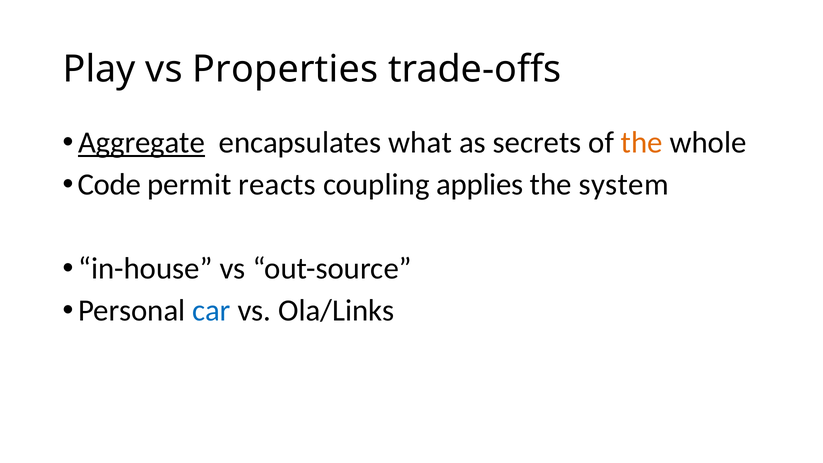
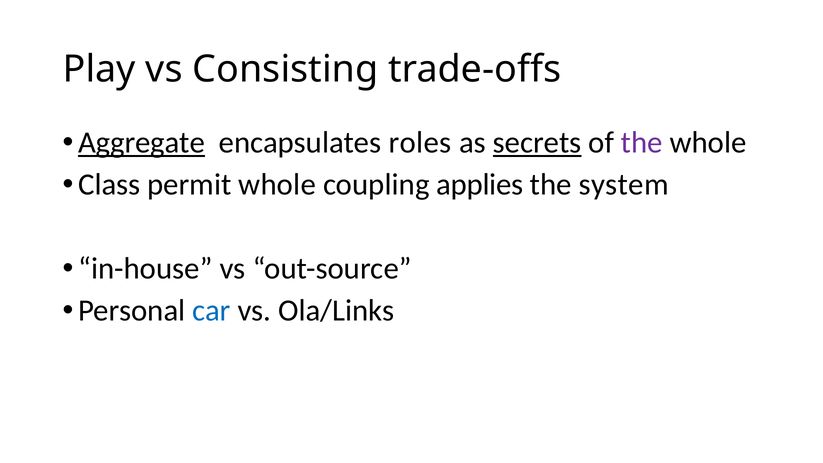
Properties: Properties -> Consisting (285, 69)
what: what -> roles (420, 143)
secrets underline: none -> present (537, 143)
the colour: orange -> purple (642, 143)
Code: Code -> Class (109, 185)
permit reacts: reacts -> whole (277, 185)
